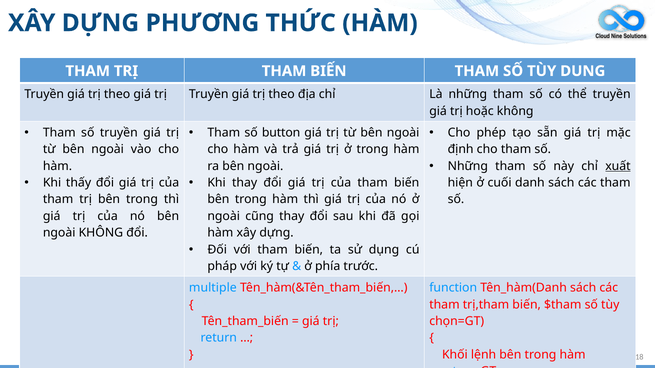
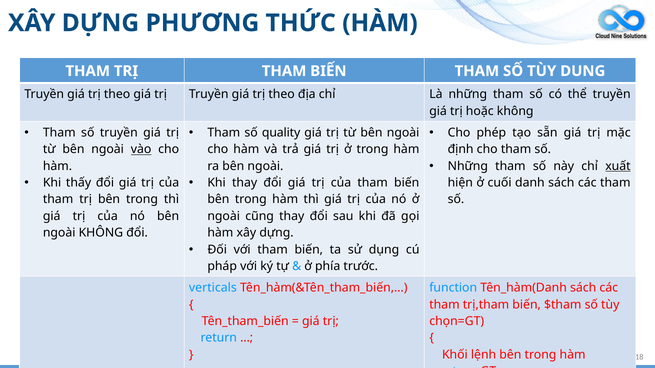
button: button -> quality (281, 133)
vào underline: none -> present (141, 150)
multiple: multiple -> verticals (213, 288)
